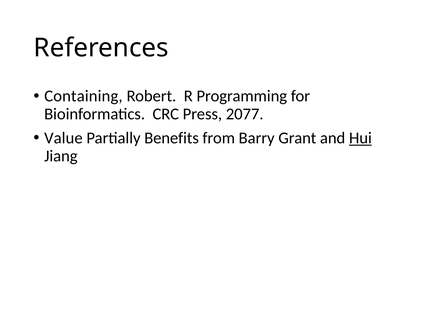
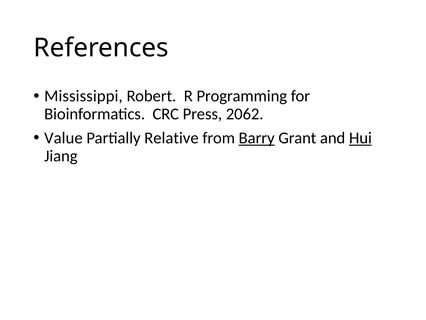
Containing: Containing -> Mississippi (83, 96)
2077: 2077 -> 2062 (245, 114)
Benefits: Benefits -> Relative (171, 138)
Barry underline: none -> present (257, 138)
